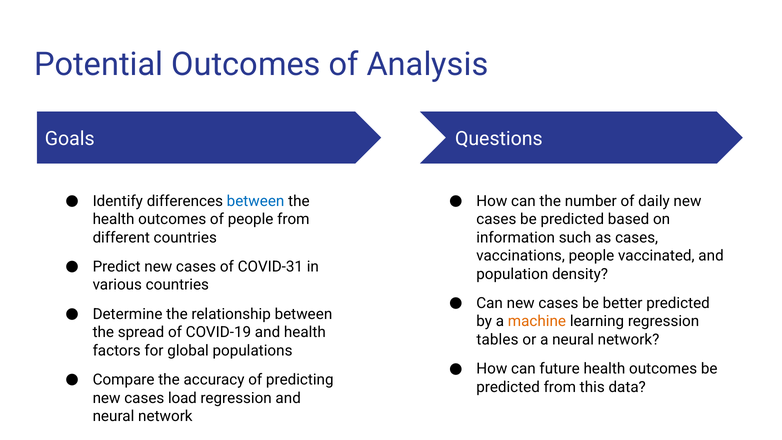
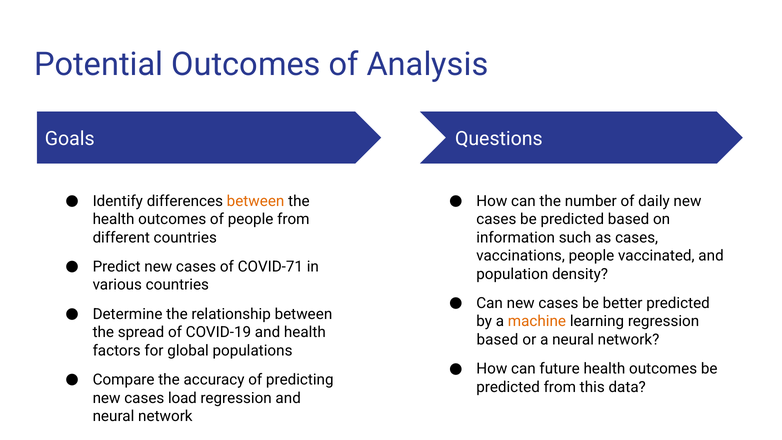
between colour: blue -> orange (256, 201)
COVID-31: COVID-31 -> COVID-71 (270, 267)
tables: tables -> based (497, 340)
